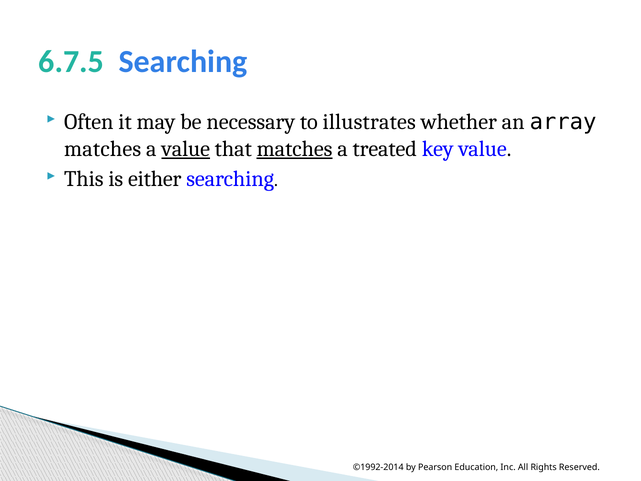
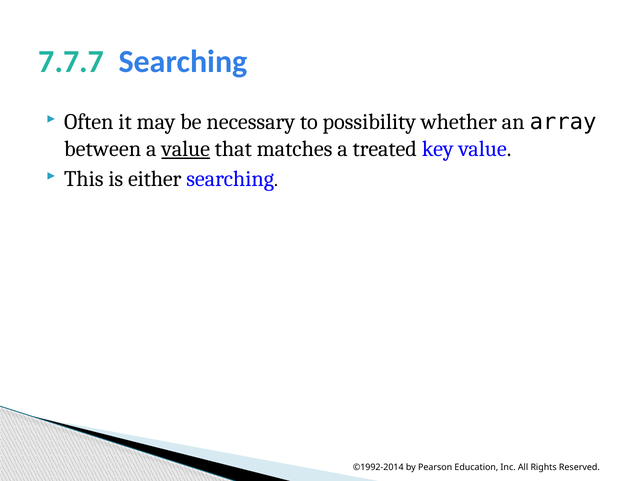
6.7.5: 6.7.5 -> 7.7.7 (71, 62)
illustrates: illustrates -> possibility (369, 122)
matches: matches -> between (103, 149)
matches underline: present -> none (295, 149)
